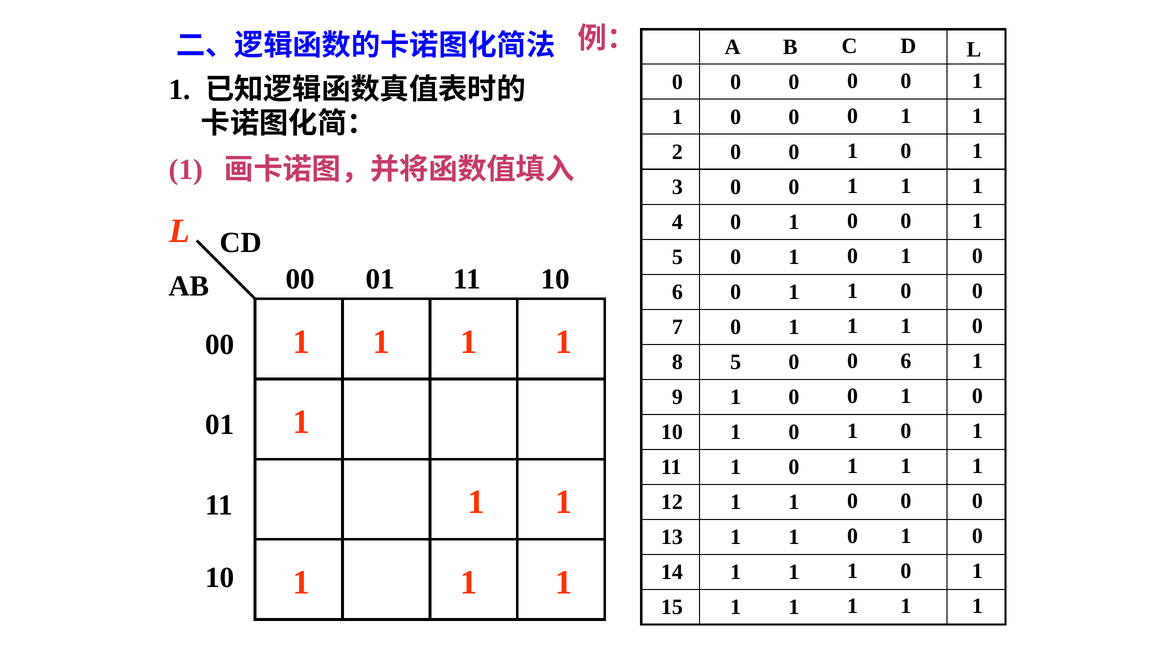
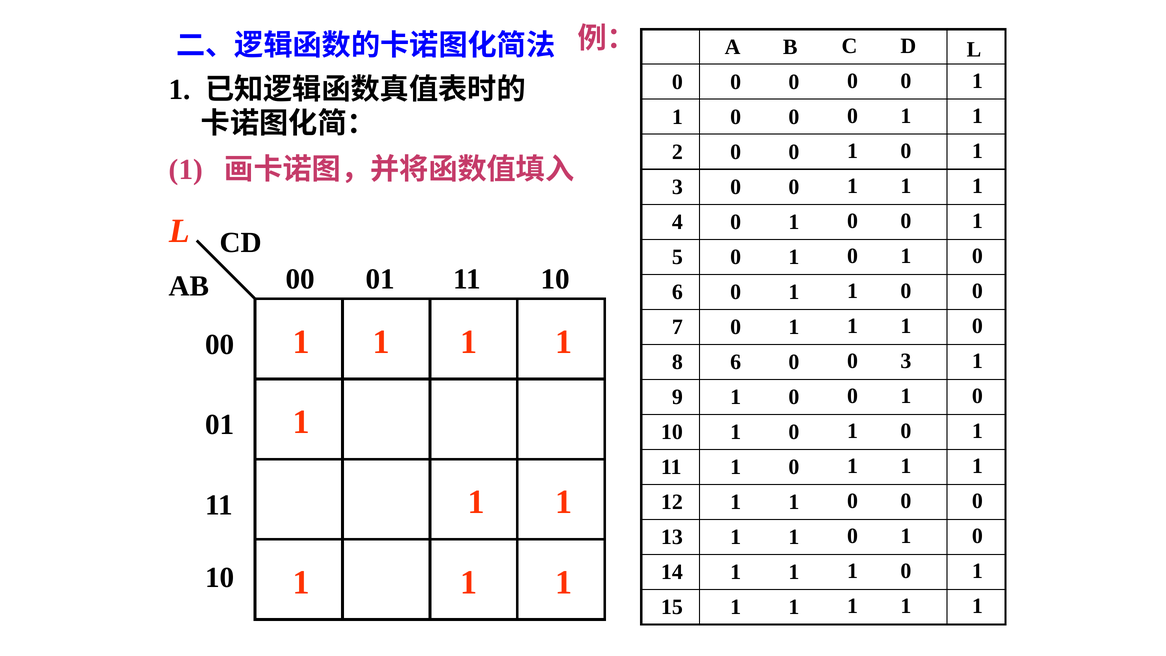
8 5: 5 -> 6 (736, 362)
0 0 6: 6 -> 3 (906, 361)
